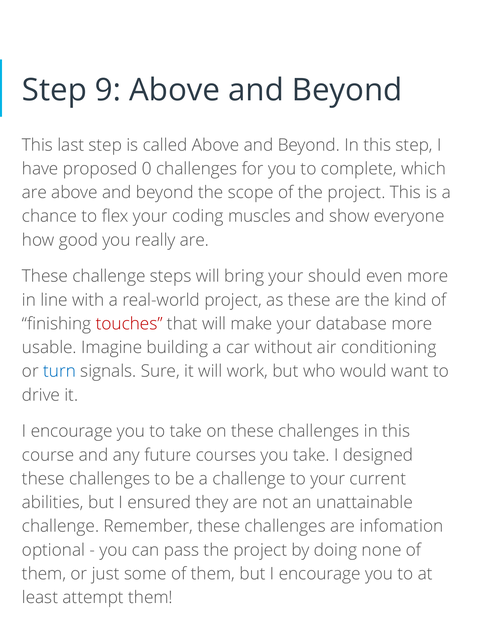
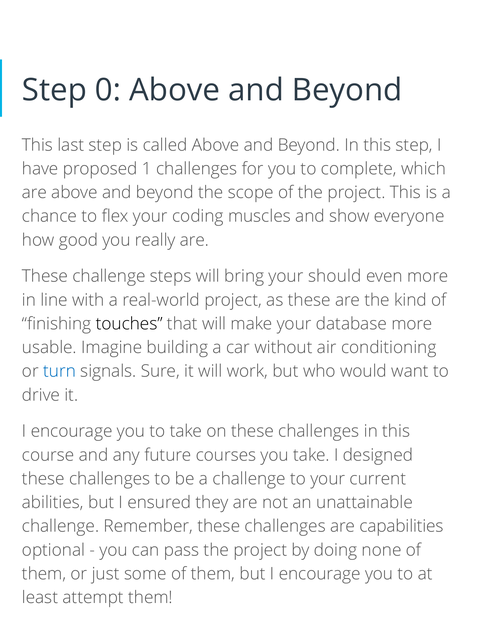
9: 9 -> 0 (108, 90)
0: 0 -> 1 (147, 169)
touches colour: red -> black (129, 324)
infomation: infomation -> capabilities (401, 526)
